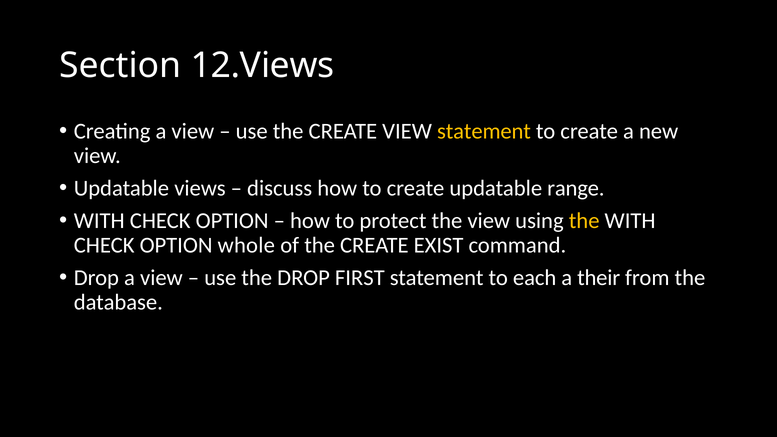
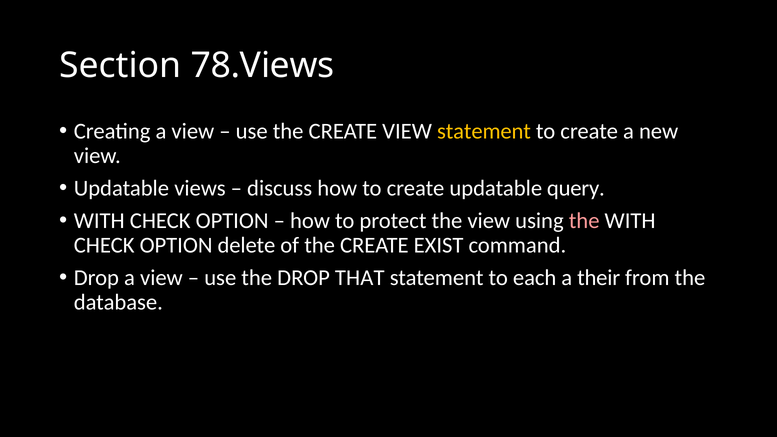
12.Views: 12.Views -> 78.Views (263, 65)
range: range -> query (576, 188)
the colour: yellow -> pink (584, 221)
whole: whole -> delete (246, 245)
FIRST: FIRST -> THAT (360, 278)
